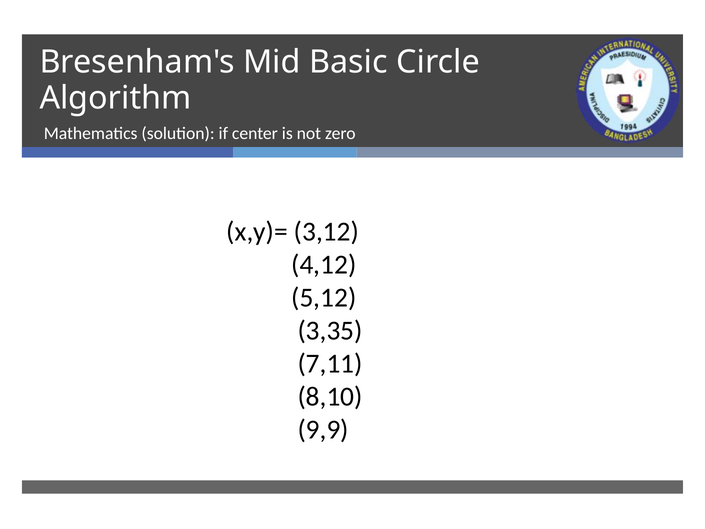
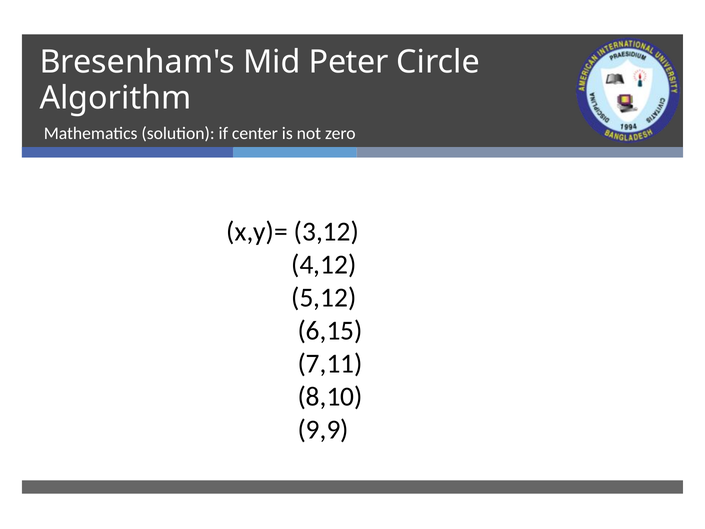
Basic: Basic -> Peter (349, 62)
3,35: 3,35 -> 6,15 (330, 330)
